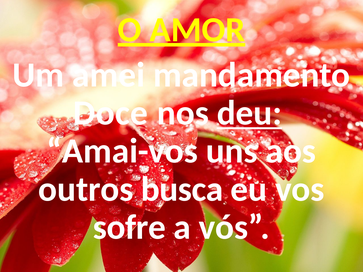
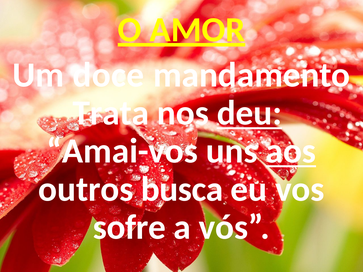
amei: amei -> doce (108, 75)
Doce: Doce -> Trata (111, 113)
aos underline: none -> present (291, 151)
